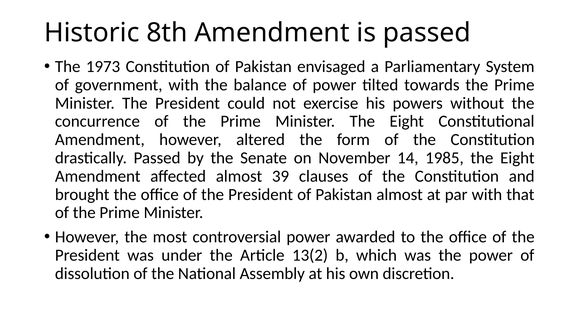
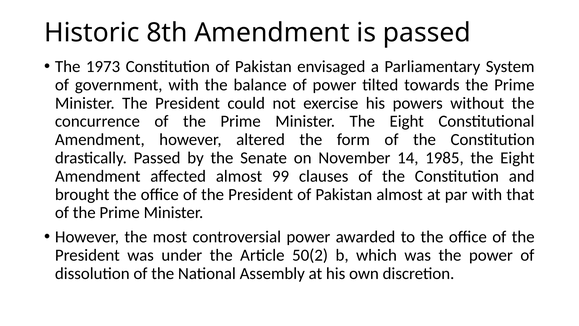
39: 39 -> 99 (281, 176)
13(2: 13(2 -> 50(2 (310, 255)
